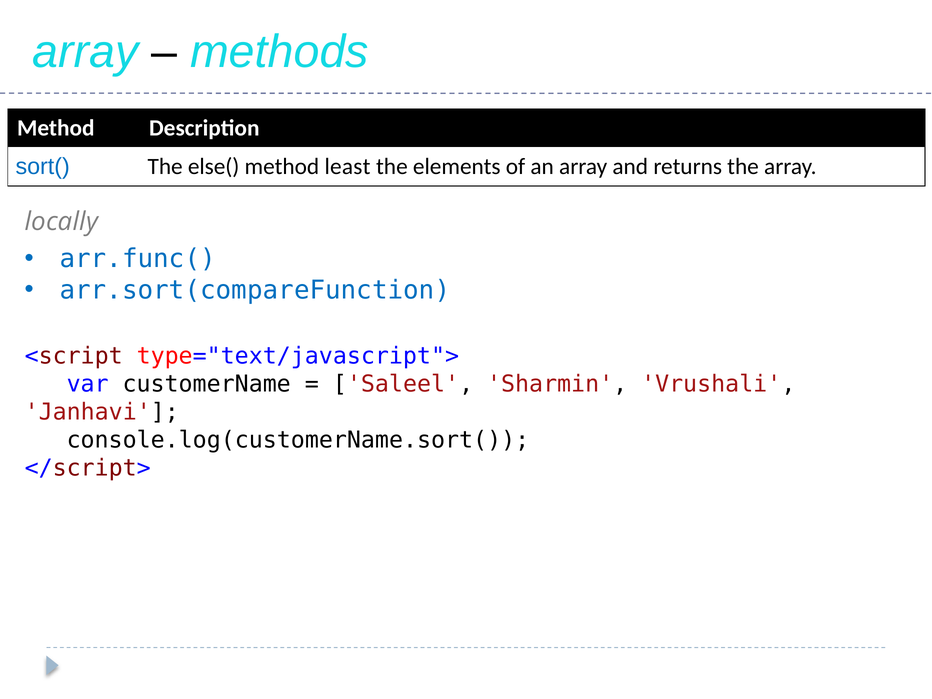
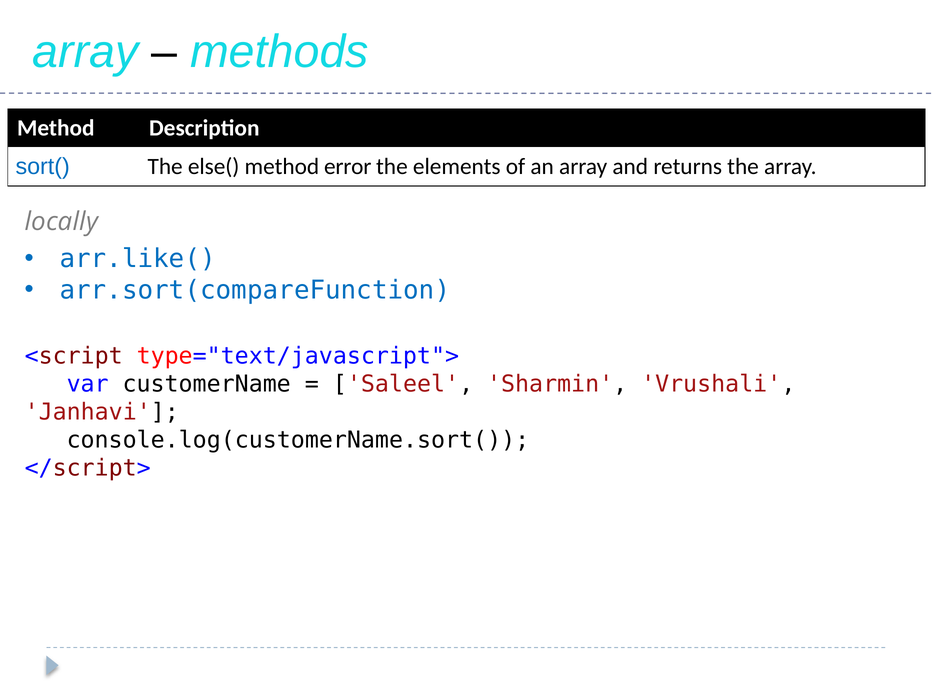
least: least -> error (348, 167)
arr.func(: arr.func( -> arr.like( (138, 259)
